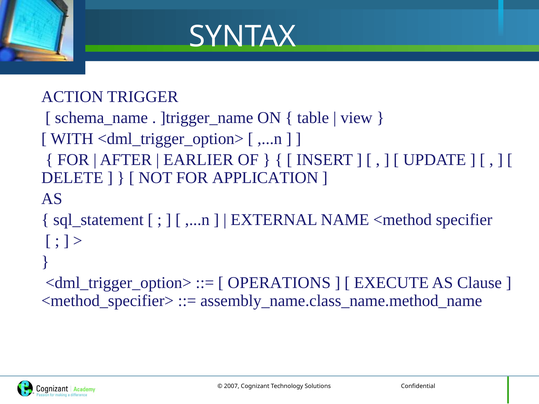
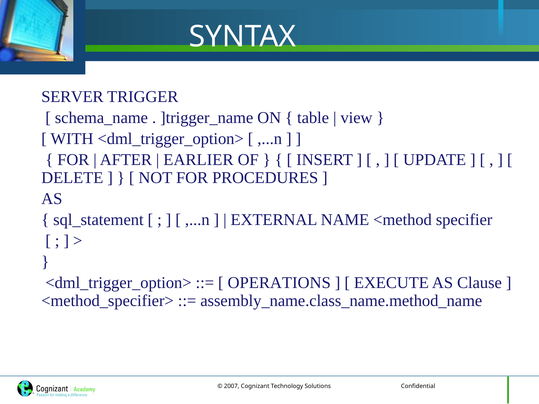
ACTION: ACTION -> SERVER (72, 97)
APPLICATION: APPLICATION -> PROCEDURES (265, 178)
